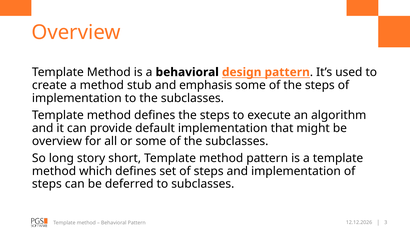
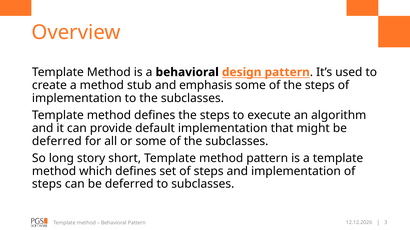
overview: overview -> deferred (57, 141)
